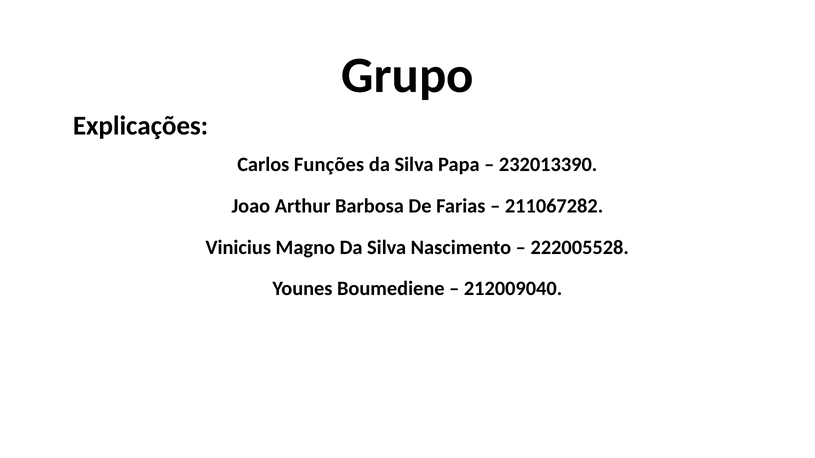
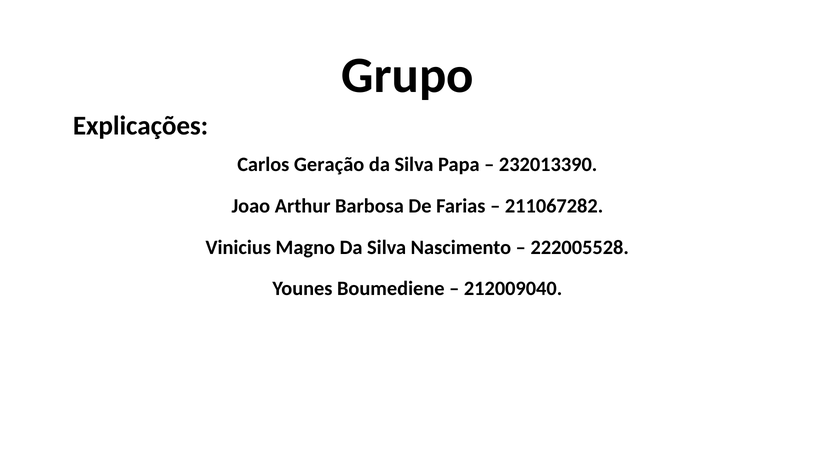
Funções: Funções -> Geração (329, 165)
